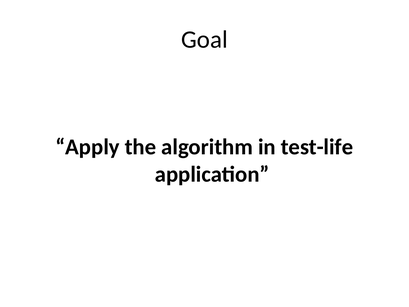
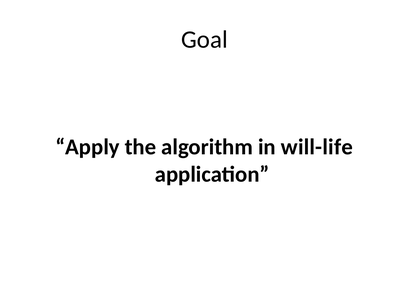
test-life: test-life -> will-life (317, 147)
